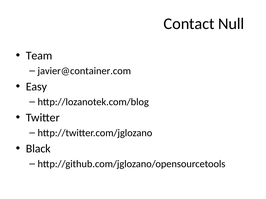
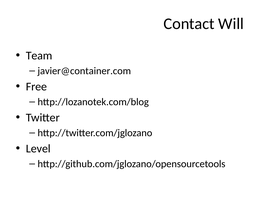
Null: Null -> Will (231, 24)
Easy: Easy -> Free (36, 87)
Black: Black -> Level (38, 149)
